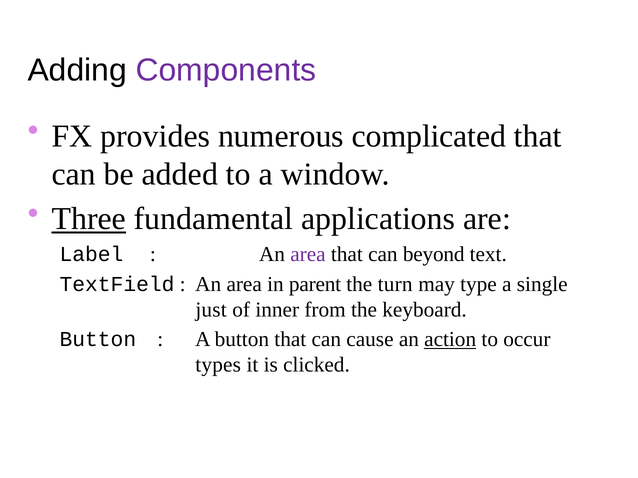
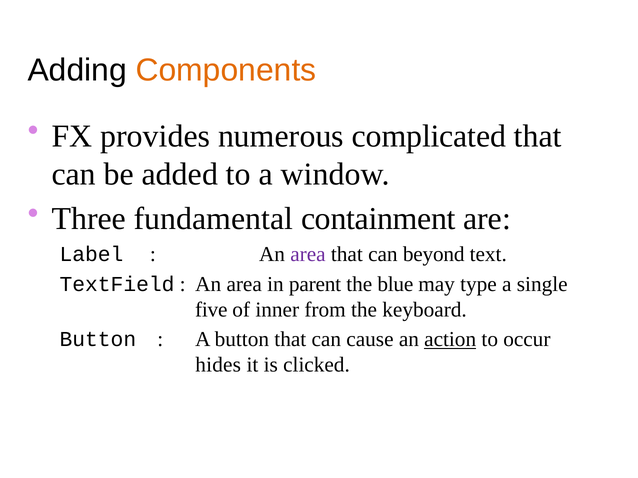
Components colour: purple -> orange (226, 70)
Three underline: present -> none (89, 219)
applications: applications -> containment (378, 219)
turn: turn -> blue (395, 284)
just: just -> five (211, 310)
types: types -> hides (218, 365)
